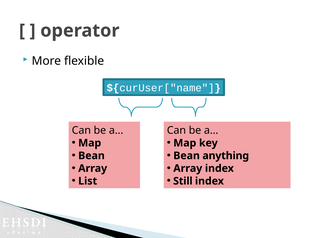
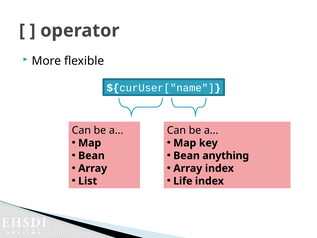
Still: Still -> Life (183, 181)
